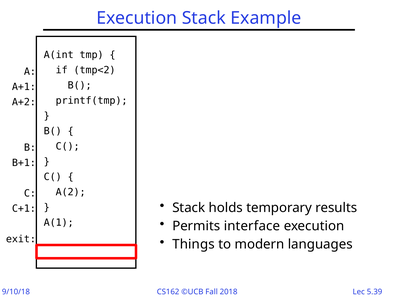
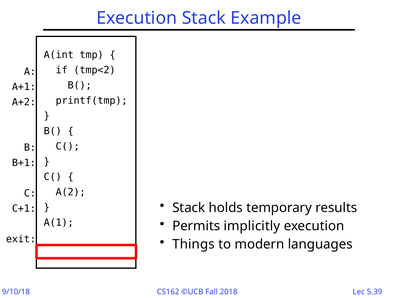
interface: interface -> implicitly (252, 226)
